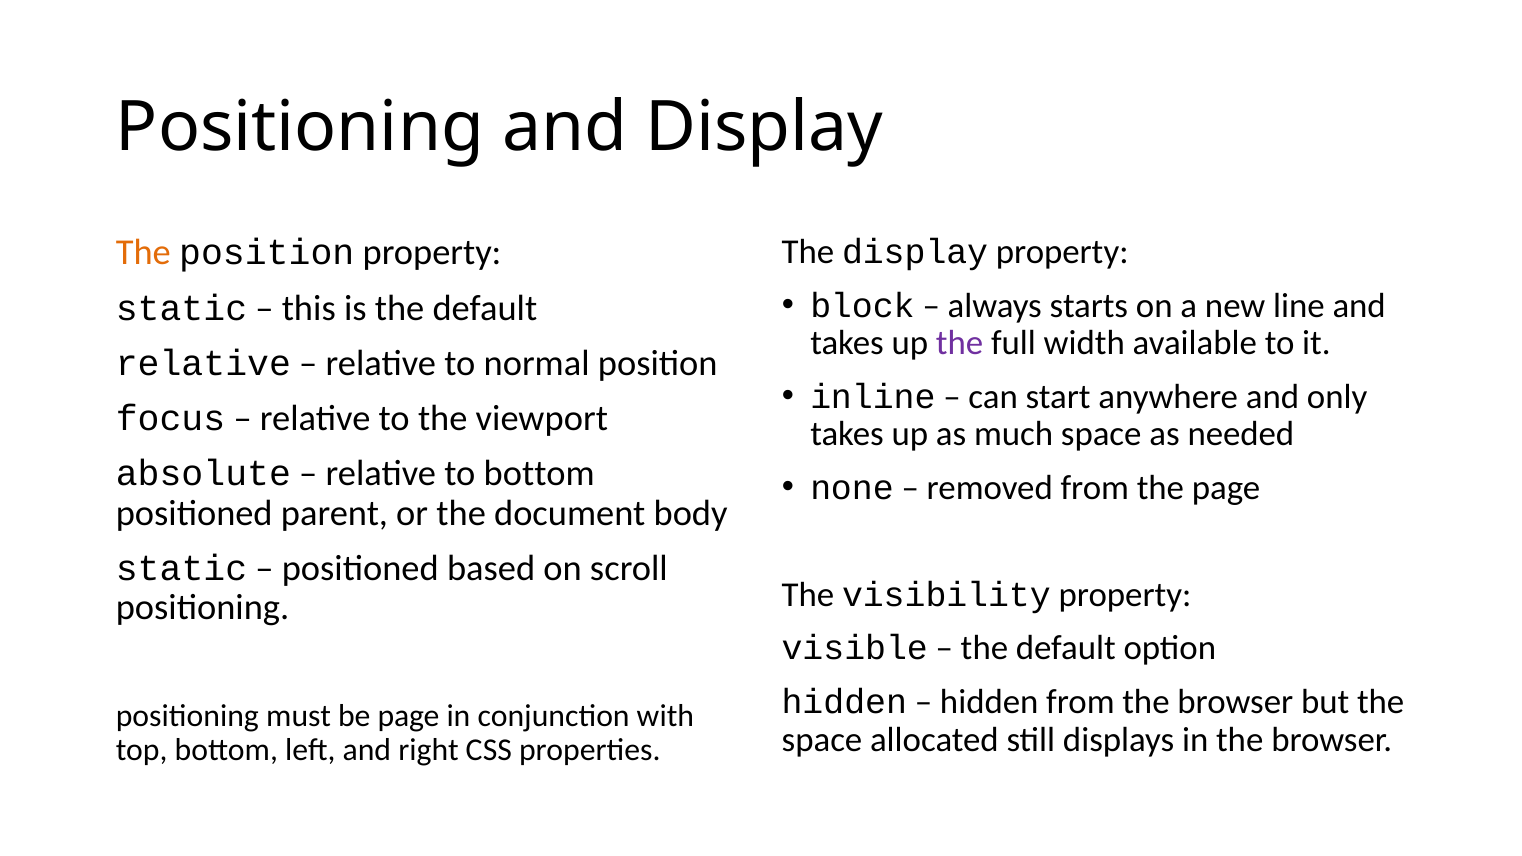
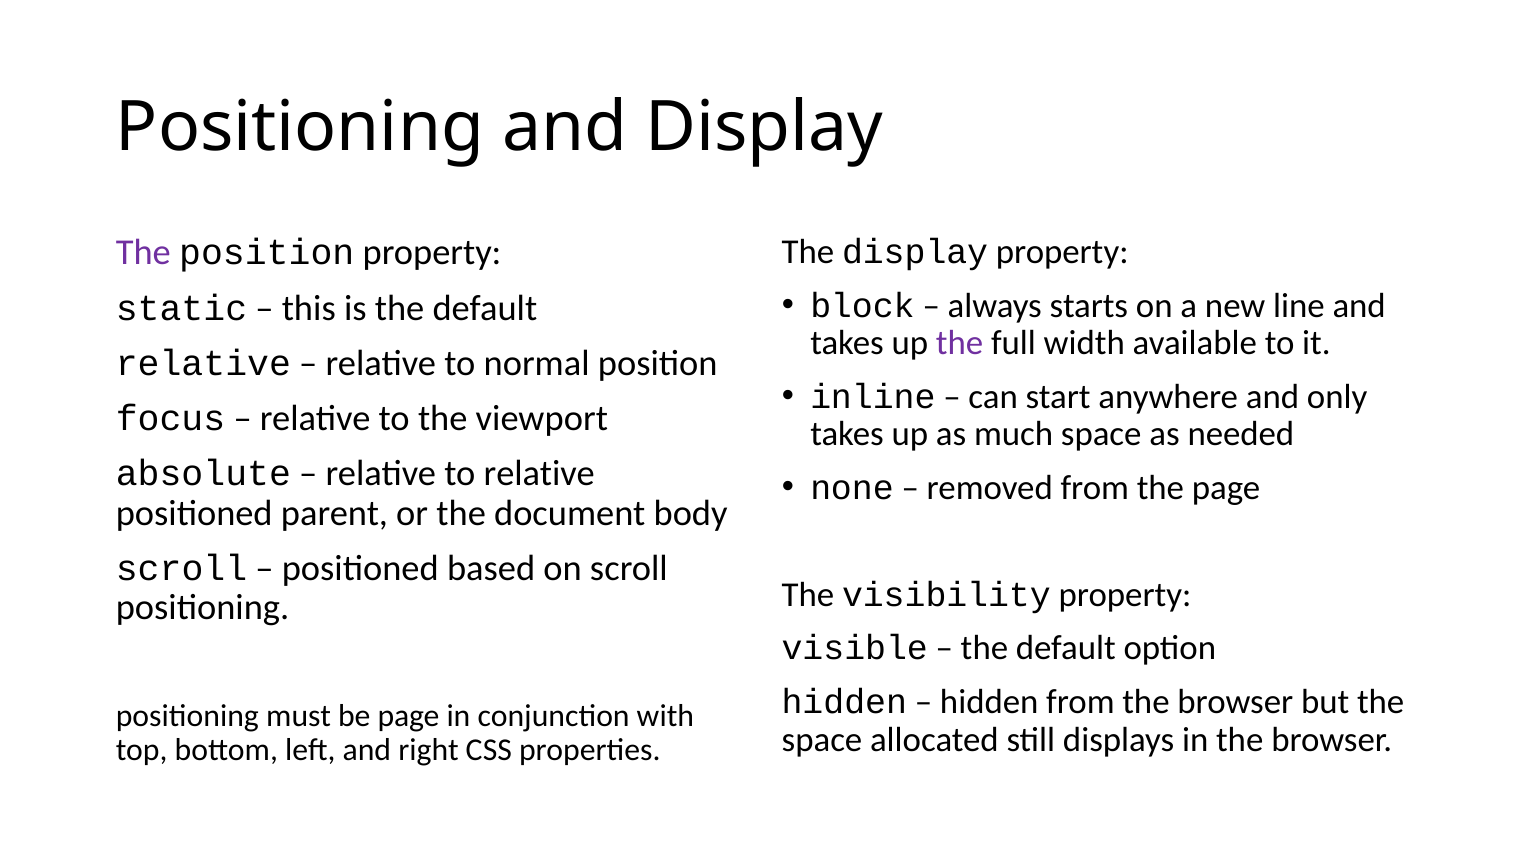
The colour: orange -> purple (143, 253)
to bottom: bottom -> relative (539, 474)
static: static -> scroll (182, 569)
